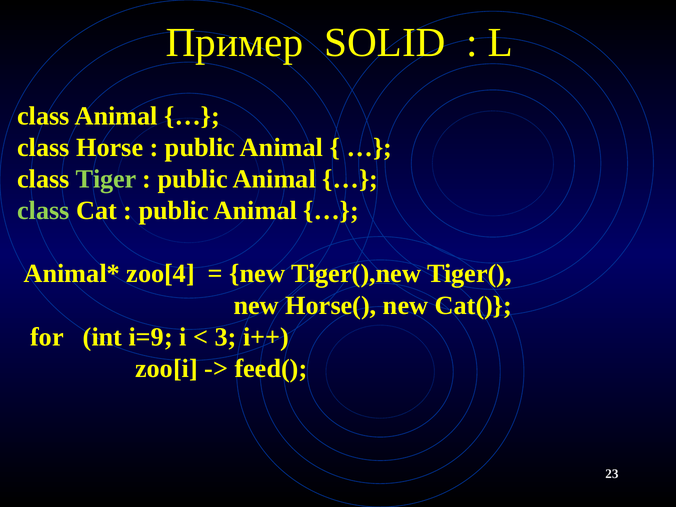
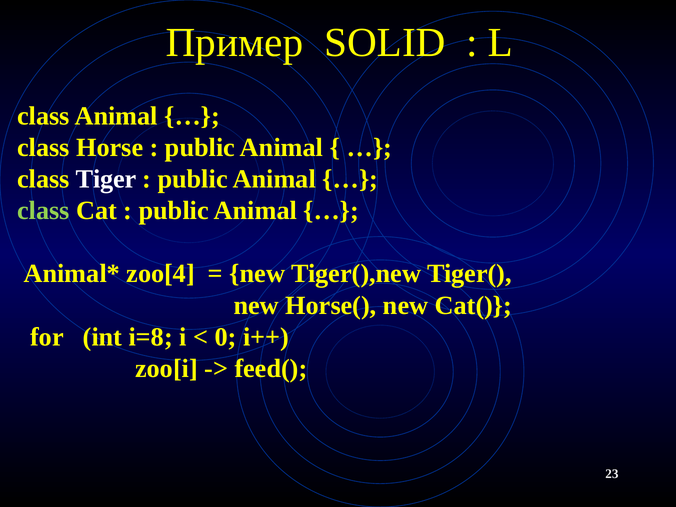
Tiger colour: light green -> white (106, 179)
i=9: i=9 -> i=8 (151, 337)
3: 3 -> 0 (226, 337)
